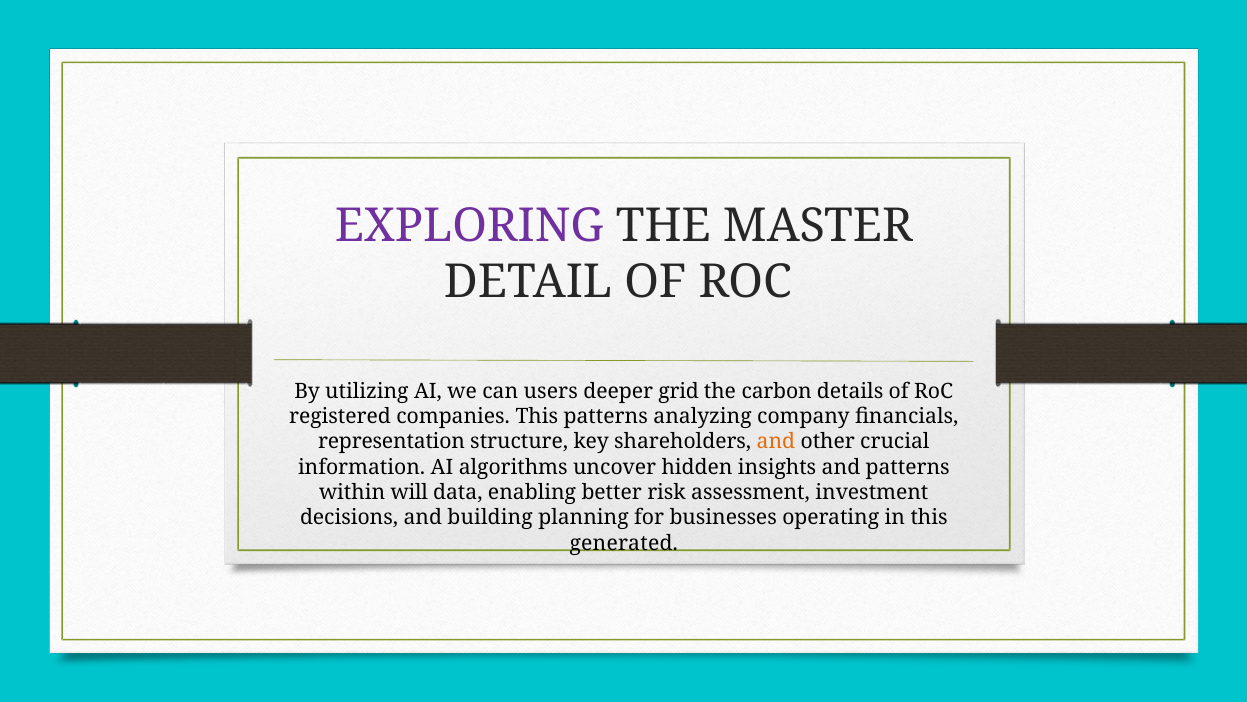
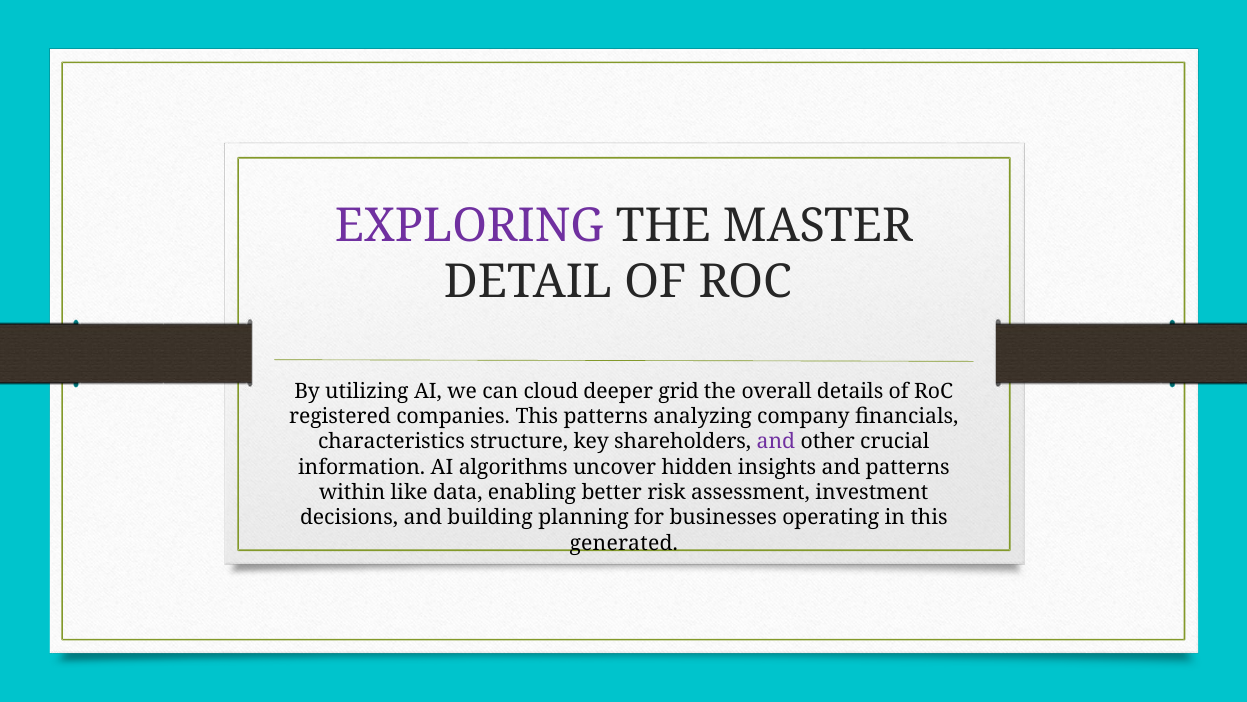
users: users -> cloud (551, 391)
carbon: carbon -> overall (777, 391)
representation: representation -> characteristics (391, 441)
and colour: orange -> purple (776, 441)
will: will -> like (409, 492)
